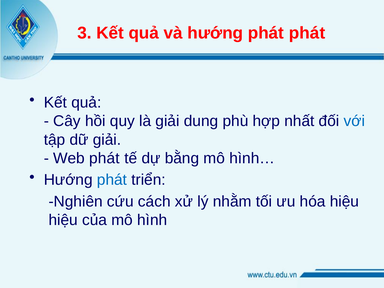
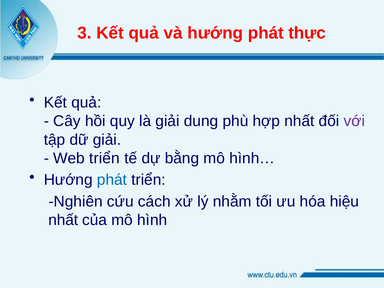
phát phát: phát -> thực (307, 33)
với colour: blue -> purple (354, 121)
Web phát: phát -> triển (104, 158)
hiệu: hiệu -> nhất (63, 220)
